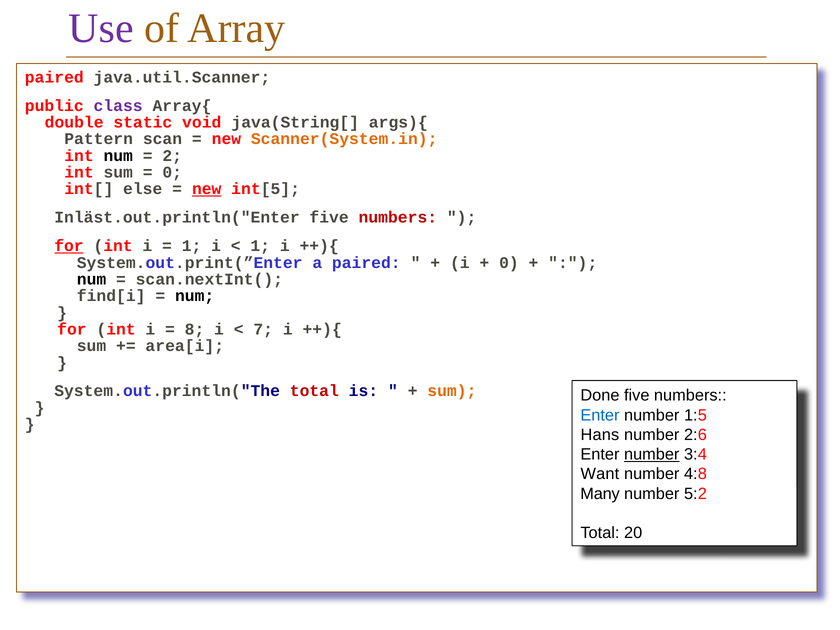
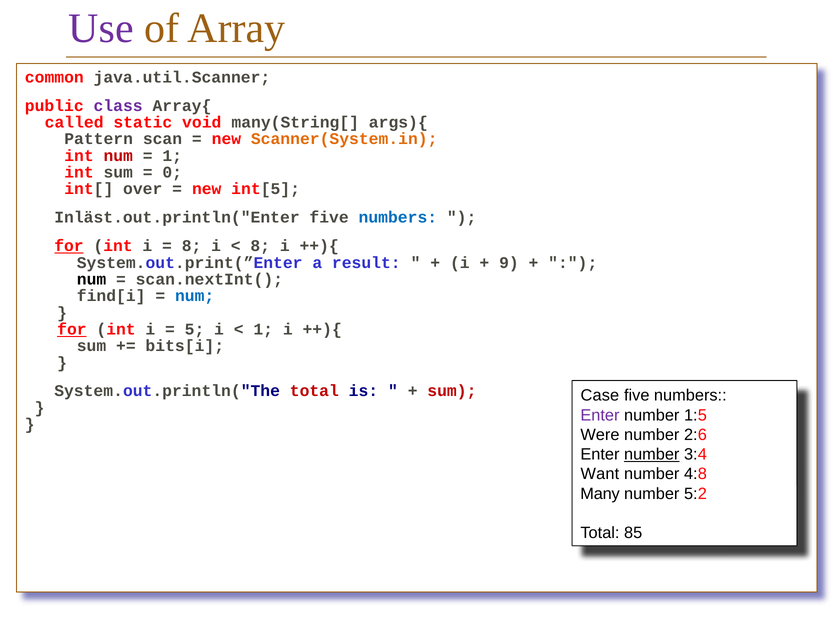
paired: paired -> common (54, 77)
double: double -> called (74, 122)
java(String[: java(String[ -> many(String[ (295, 122)
num colour: black -> red (118, 156)
2: 2 -> 1 (172, 156)
else: else -> over (143, 189)
new underline: present -> none (207, 189)
numbers colour: red -> blue (398, 217)
1: 1 -> 8 (192, 246)
1: 1 -> 8 (260, 246)
a paired: paired -> result (366, 263)
0: 0 -> 9 (509, 263)
num colour: black -> blue (195, 296)
for underline: none -> present (72, 329)
8: 8 -> 5 (195, 329)
7: 7 -> 1 (263, 329)
area[i: area[i -> bits[i (185, 346)
sum colour: orange -> red (452, 391)
Done: Done -> Case (600, 396)
Enter colour: blue -> purple (600, 415)
Hans: Hans -> Were (600, 435)
20: 20 -> 85 (633, 533)
